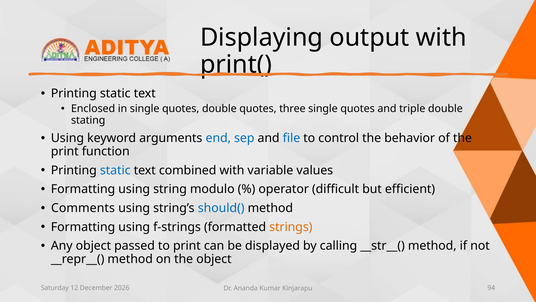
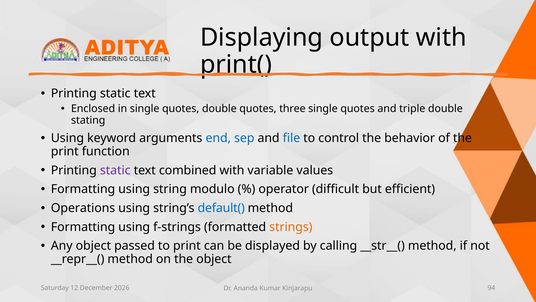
static colour: blue -> purple (115, 170)
Comments: Comments -> Operations (83, 208)
should(: should( -> default( (221, 208)
